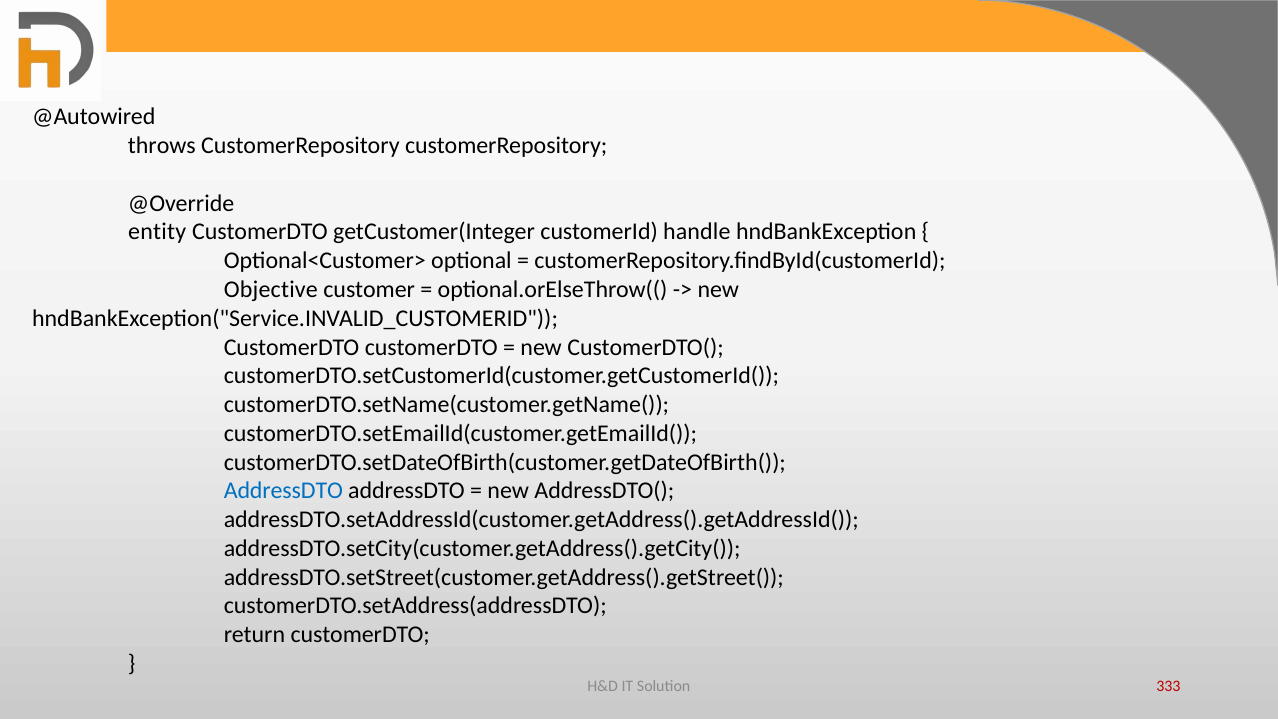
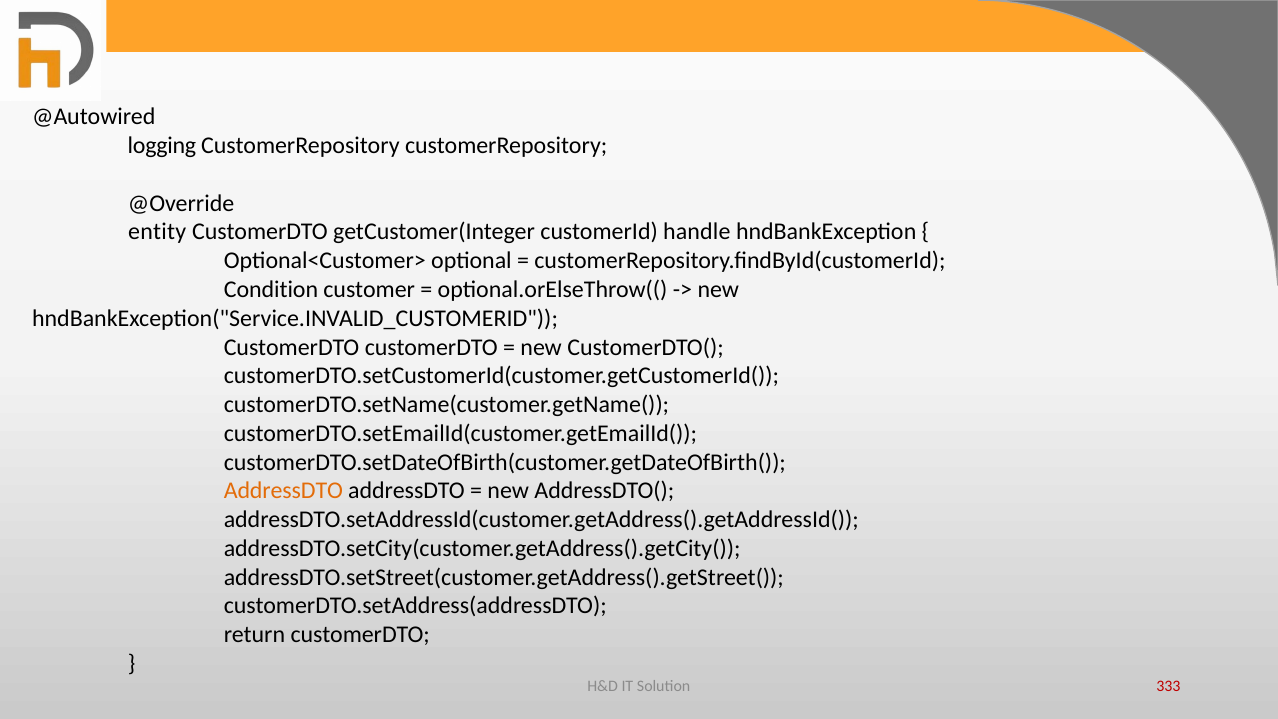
throws: throws -> logging (162, 146)
Objective: Objective -> Condition (271, 290)
AddressDTO colour: blue -> orange (283, 491)
